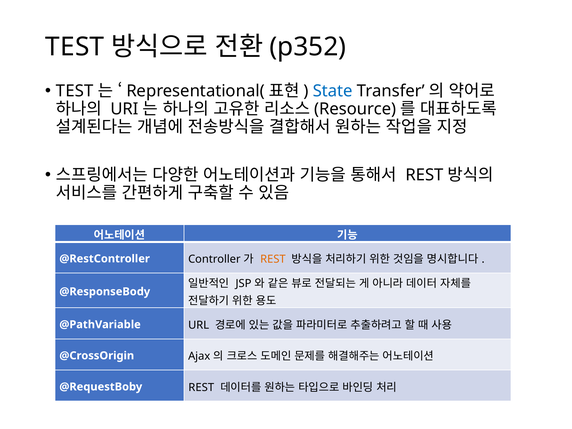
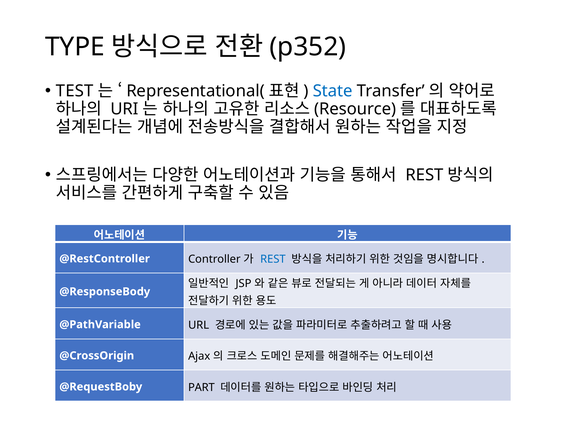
TEST: TEST -> TYPE (75, 47)
REST colour: orange -> blue (273, 259)
@RequestBoby REST: REST -> PART (201, 387)
